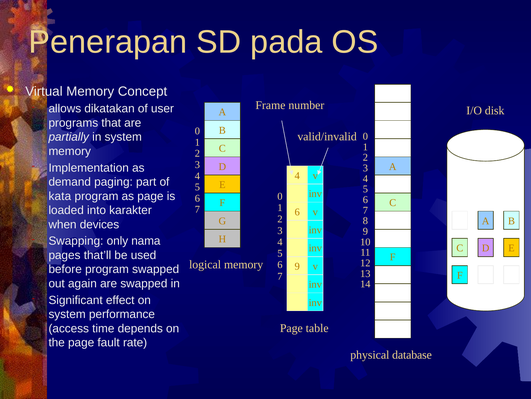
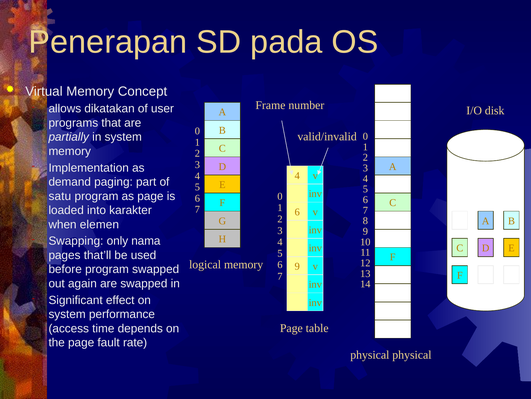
kata: kata -> satu (60, 196)
devices: devices -> elemen (99, 224)
physical database: database -> physical (412, 354)
